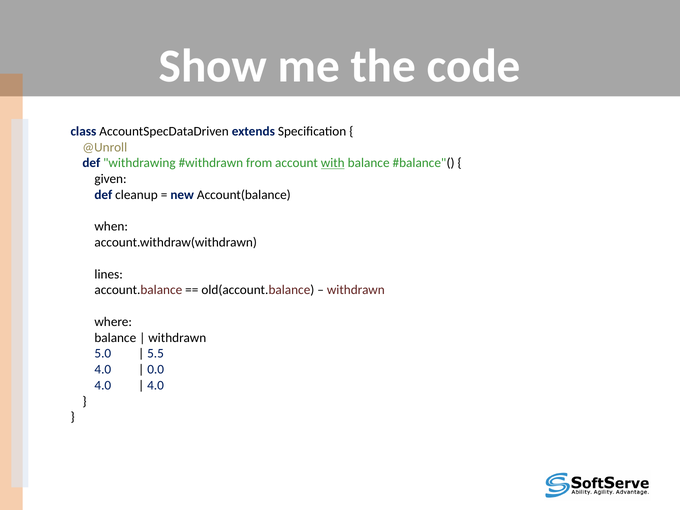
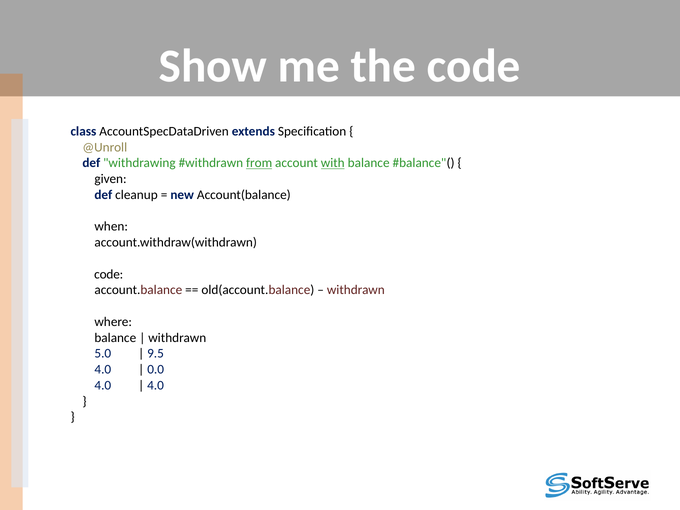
from underline: none -> present (259, 163)
lines: lines -> code (109, 274)
5.5: 5.5 -> 9.5 (156, 354)
